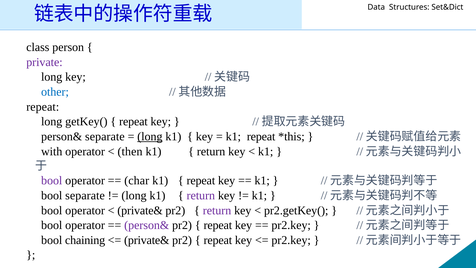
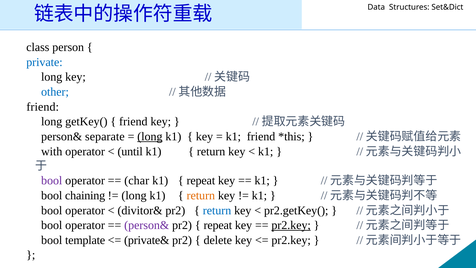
private colour: purple -> blue (44, 62)
repeat: repeat -> friend (43, 107)
repeat: repeat -> friend (133, 122)
k1 repeat: repeat -> friend (261, 136)
then: then -> until (130, 151)
bool separate: separate -> chaining (85, 195)
return colour: purple -> orange (201, 195)
private&: private& -> divitor& (140, 210)
return colour: purple -> blue (217, 210)
pr2.key underline: none -> present (291, 225)
chaining: chaining -> template (85, 240)
repeat: repeat -> delete (218, 240)
